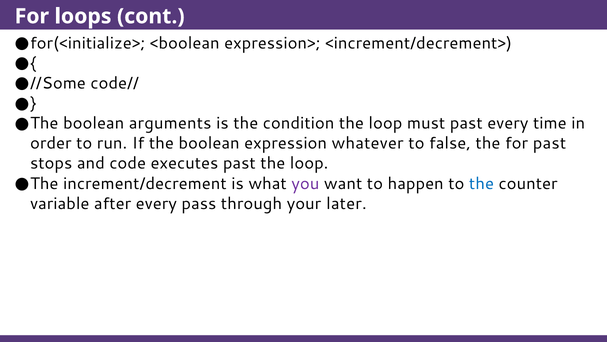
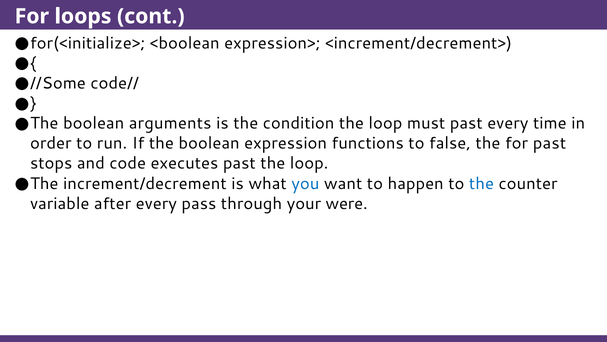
whatever: whatever -> functions (368, 143)
you colour: purple -> blue (305, 183)
later: later -> were (347, 203)
